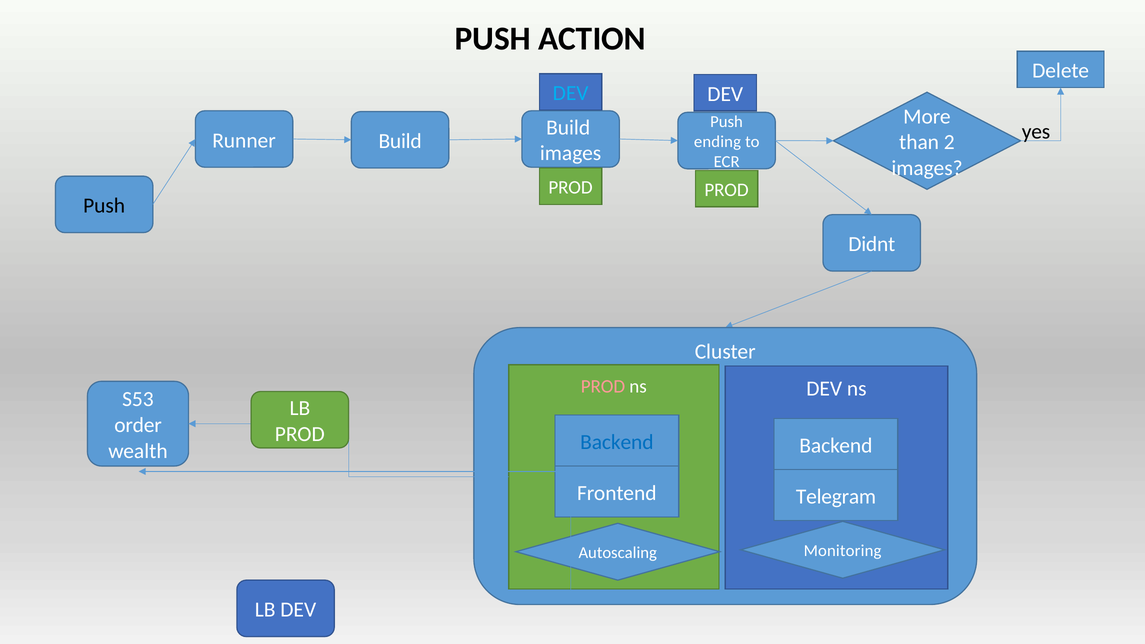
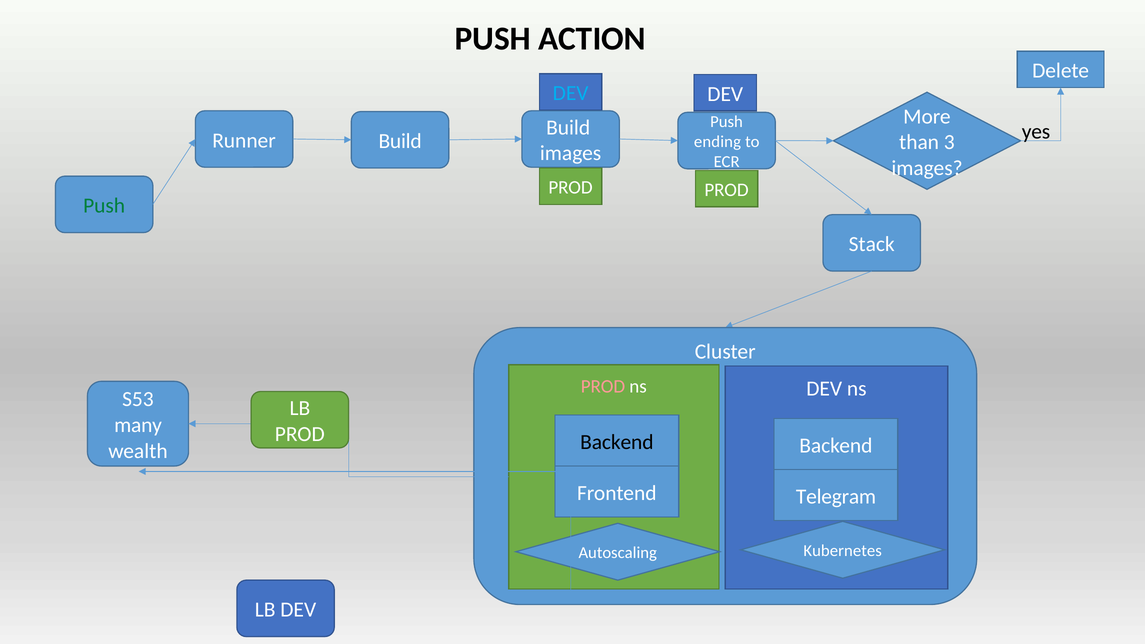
2: 2 -> 3 (949, 142)
Push colour: black -> green (104, 206)
Didnt: Didnt -> Stack (872, 244)
order: order -> many (138, 425)
Backend colour: blue -> black (617, 442)
Monitoring: Monitoring -> Kubernetes (843, 551)
